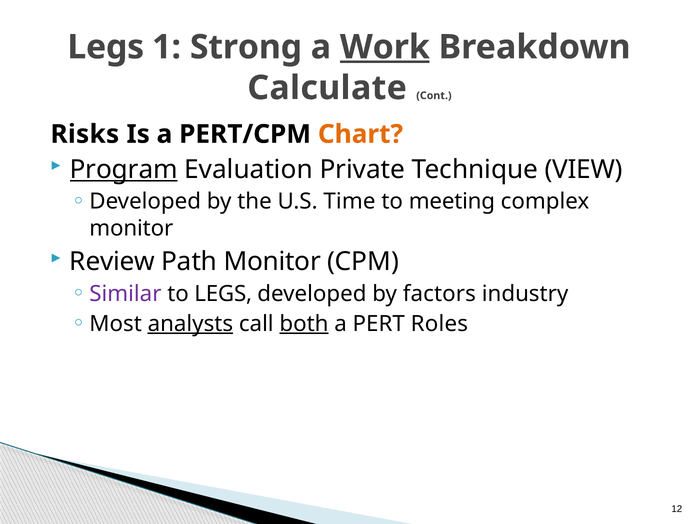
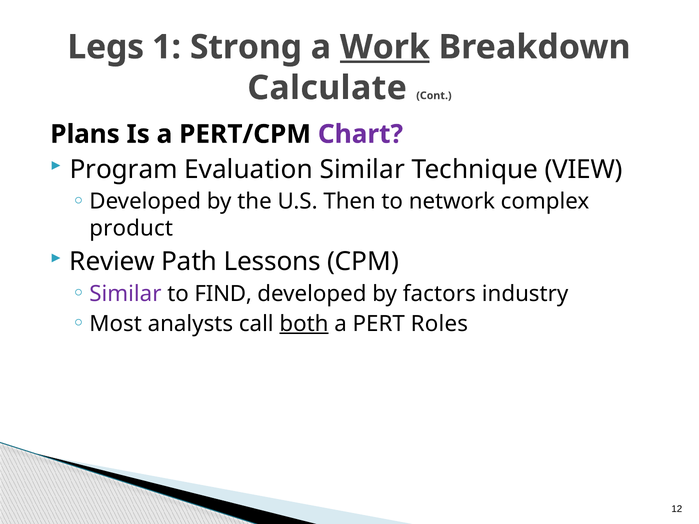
Risks: Risks -> Plans (85, 134)
Chart colour: orange -> purple (360, 134)
Program underline: present -> none (124, 170)
Evaluation Private: Private -> Similar (362, 170)
Time: Time -> Then (350, 202)
meeting: meeting -> network (452, 202)
monitor: monitor -> product (131, 229)
Path Monitor: Monitor -> Lessons (272, 262)
to LEGS: LEGS -> FIND (223, 294)
analysts underline: present -> none (190, 324)
